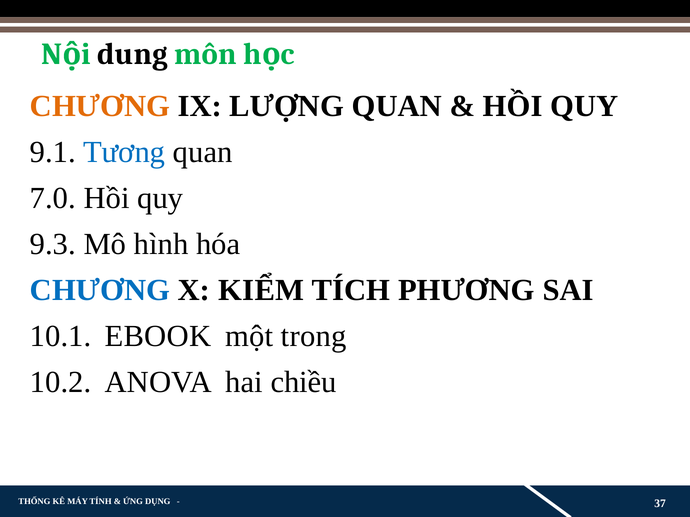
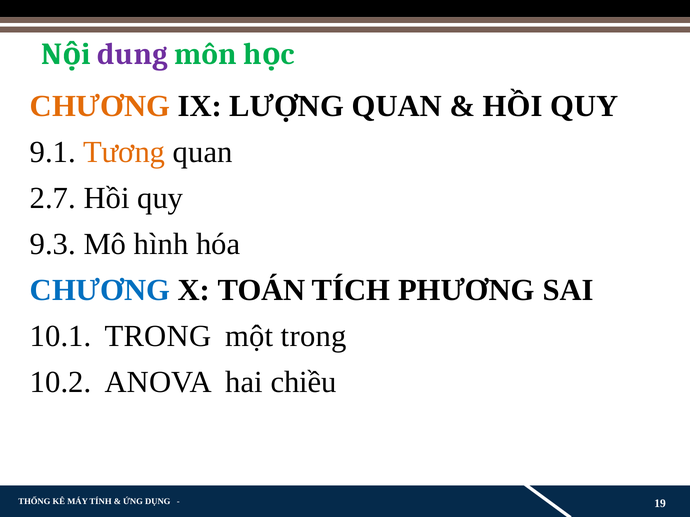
dung colour: black -> purple (133, 54)
Tương colour: blue -> orange (124, 152)
7.0: 7.0 -> 2.7 (53, 198)
KIỂM: KIỂM -> TOÁN (261, 290)
10.1 EBOOK: EBOOK -> TRONG (158, 336)
37: 37 -> 19 (660, 504)
